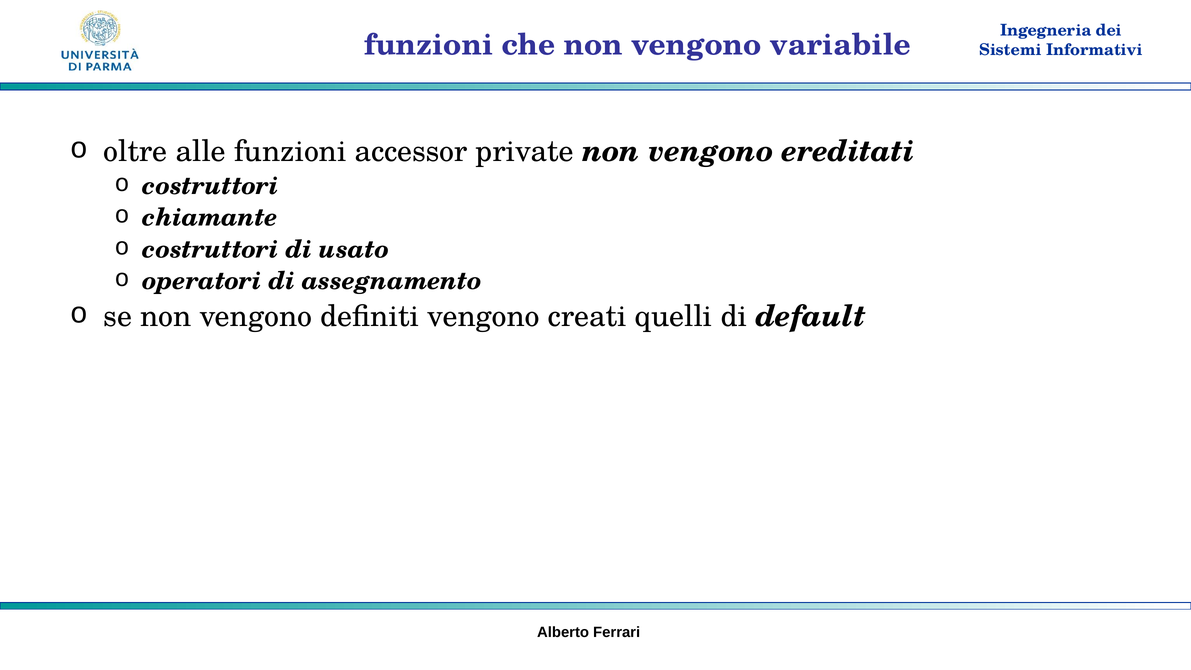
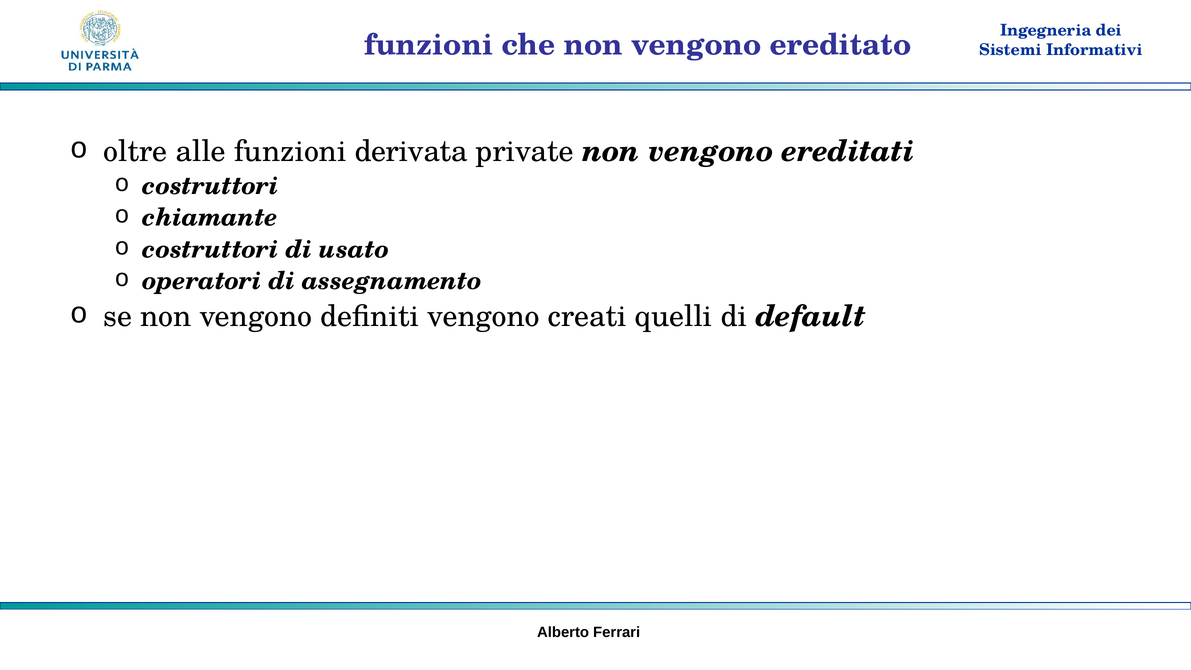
variabile: variabile -> ereditato (841, 45)
accessor: accessor -> derivata (411, 151)
